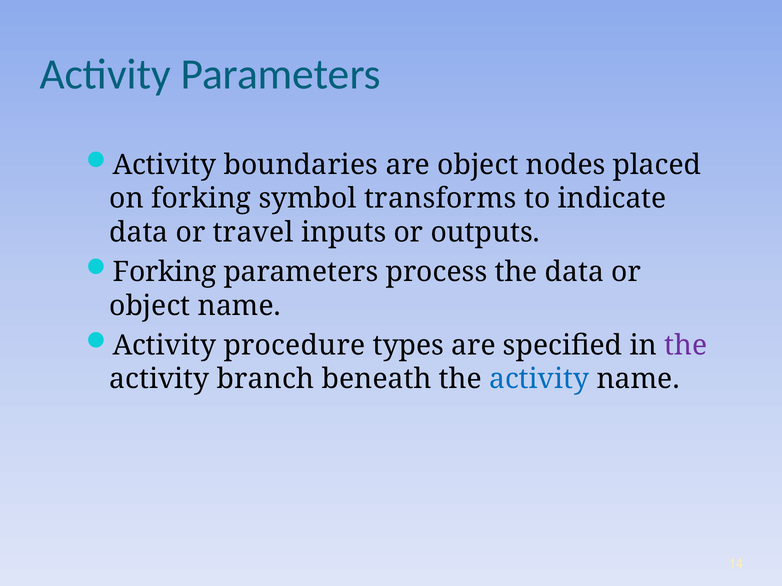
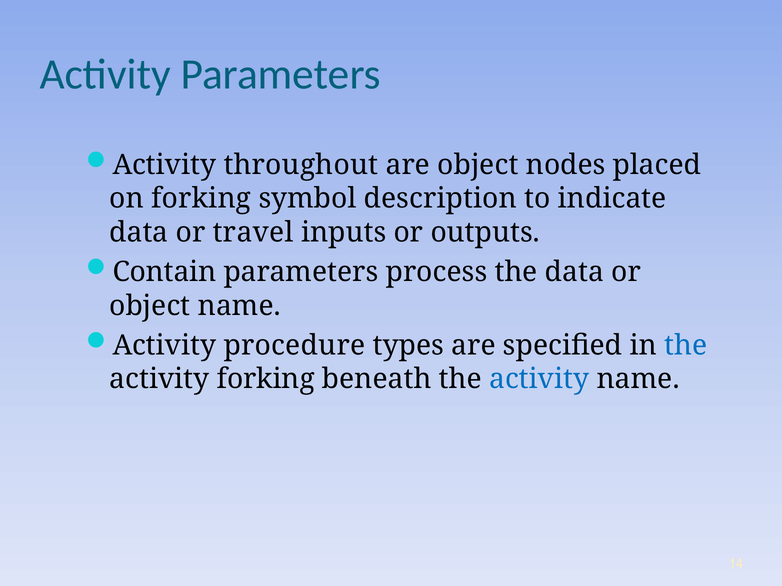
boundaries: boundaries -> throughout (301, 165)
transforms: transforms -> description (440, 199)
Forking: Forking -> Contain (165, 272)
the colour: purple -> blue (686, 346)
activity branch: branch -> forking (266, 379)
